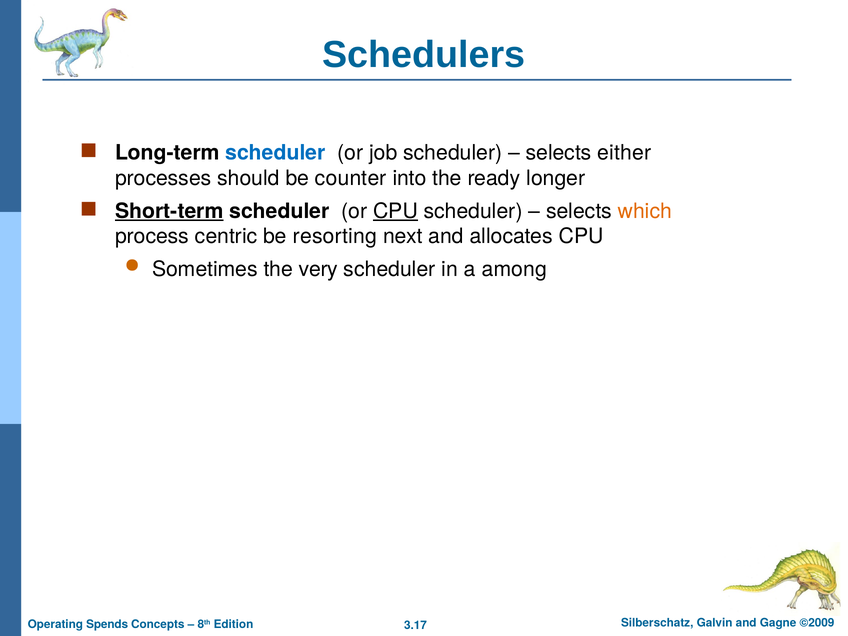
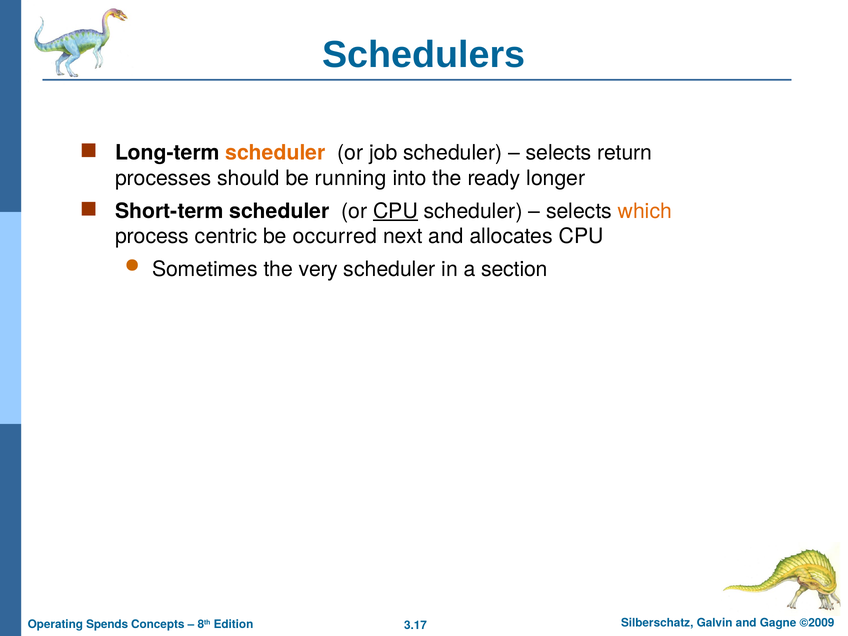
scheduler colour: blue -> orange (275, 153)
either: either -> return (625, 153)
counter: counter -> running (351, 178)
Short-term underline: present -> none (169, 211)
resorting: resorting -> occurred (335, 236)
among: among -> section (515, 269)
